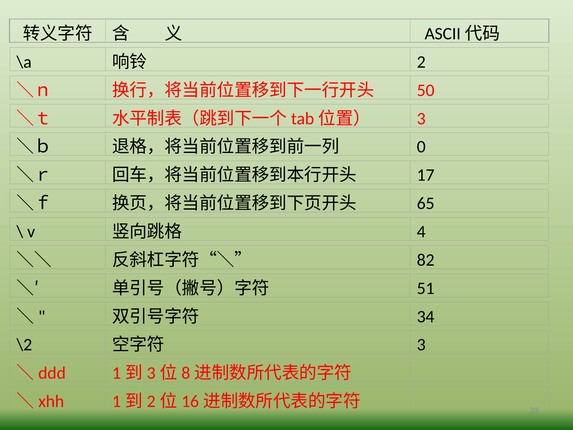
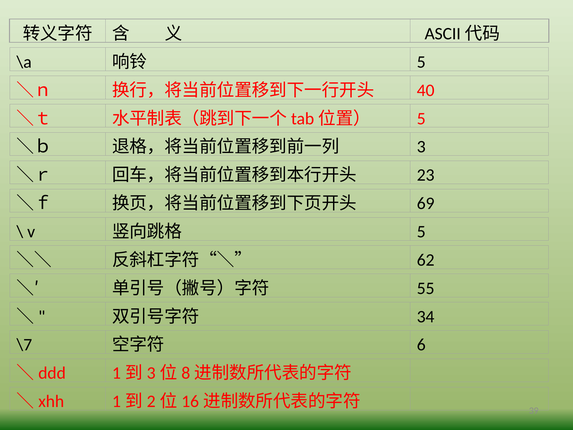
2: 2 -> 5 (421, 62)
50: 50 -> 40 (426, 90)
3: 3 -> 5 (421, 119)
0: 0 -> 3 (421, 147)
17: 17 -> 23 (426, 175)
65: 65 -> 69 (426, 203)
4: 4 -> 5 (421, 232)
82: 82 -> 62 (426, 260)
51: 51 -> 55 (426, 288)
\2: \2 -> \7 (24, 345)
3: 3 -> 6 (421, 345)
